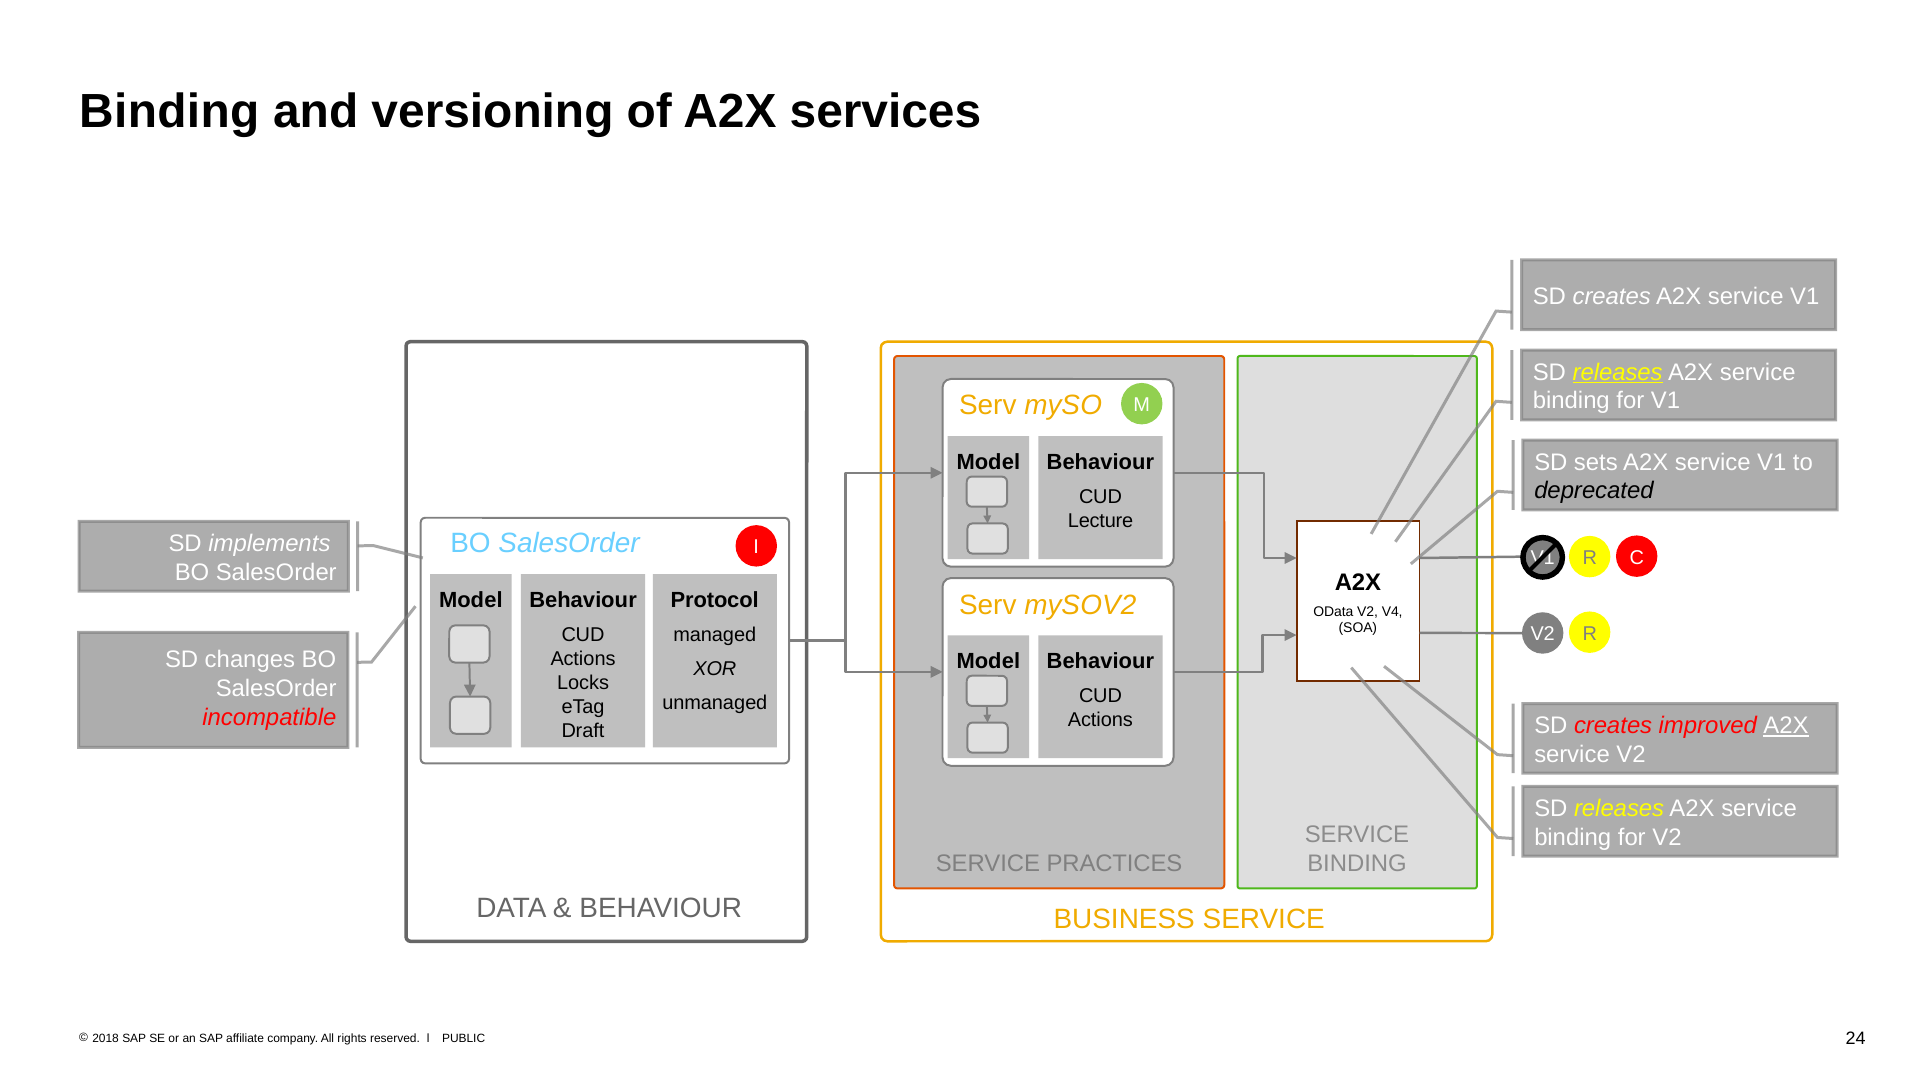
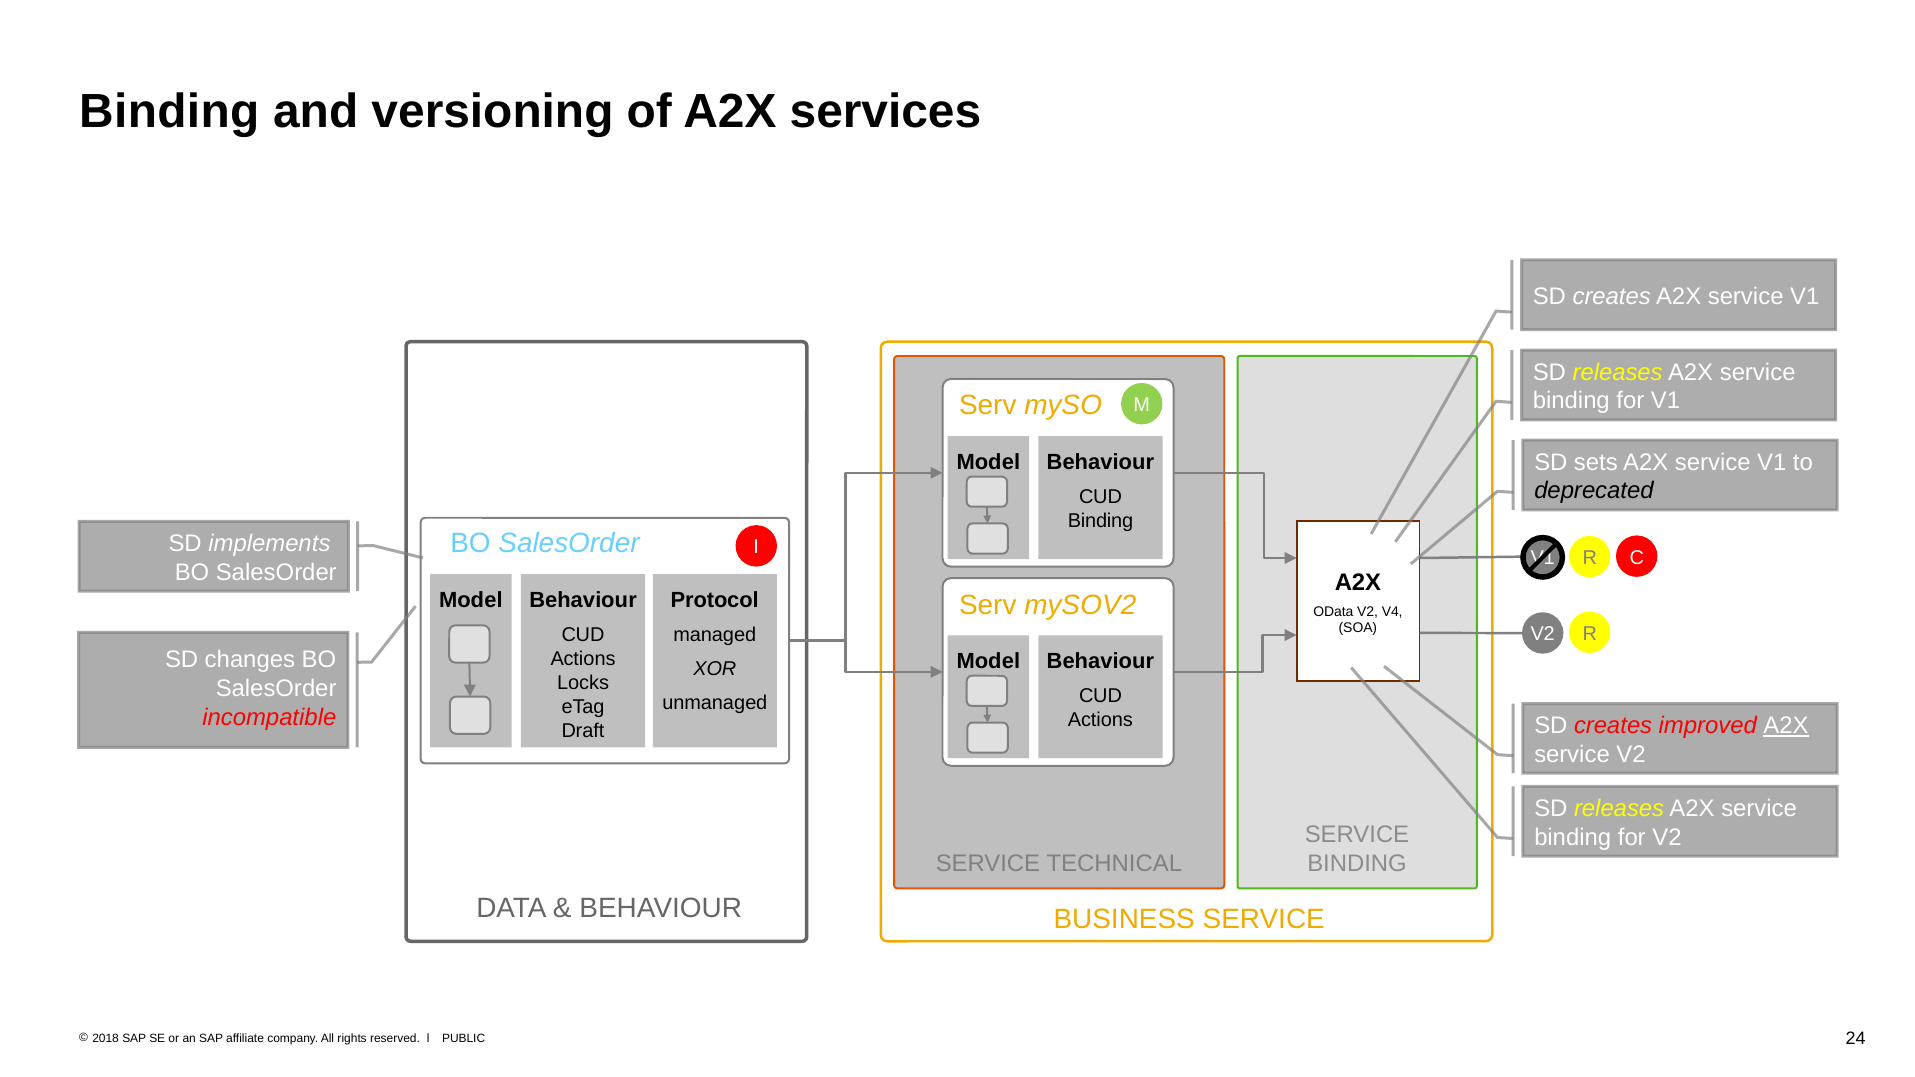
releases underline: present -> none (1618, 372)
Lecture: Lecture -> Binding (1101, 521)
PRACTICES: PRACTICES -> TECHNICAL (1114, 863)
